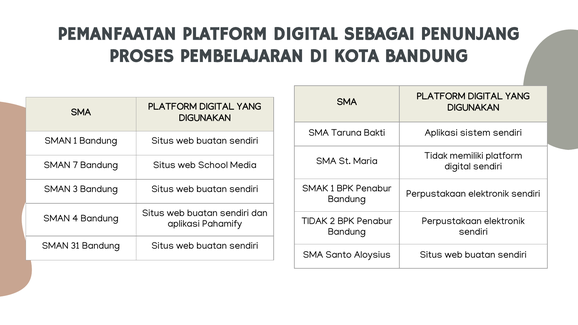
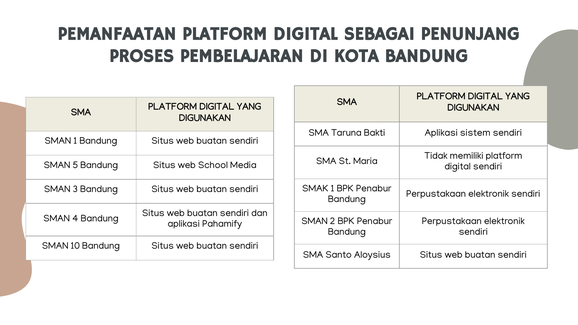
7: 7 -> 5 (75, 165)
TIDAK: TIDAK -> SMAN (315, 221)
31: 31 -> 10 (75, 246)
